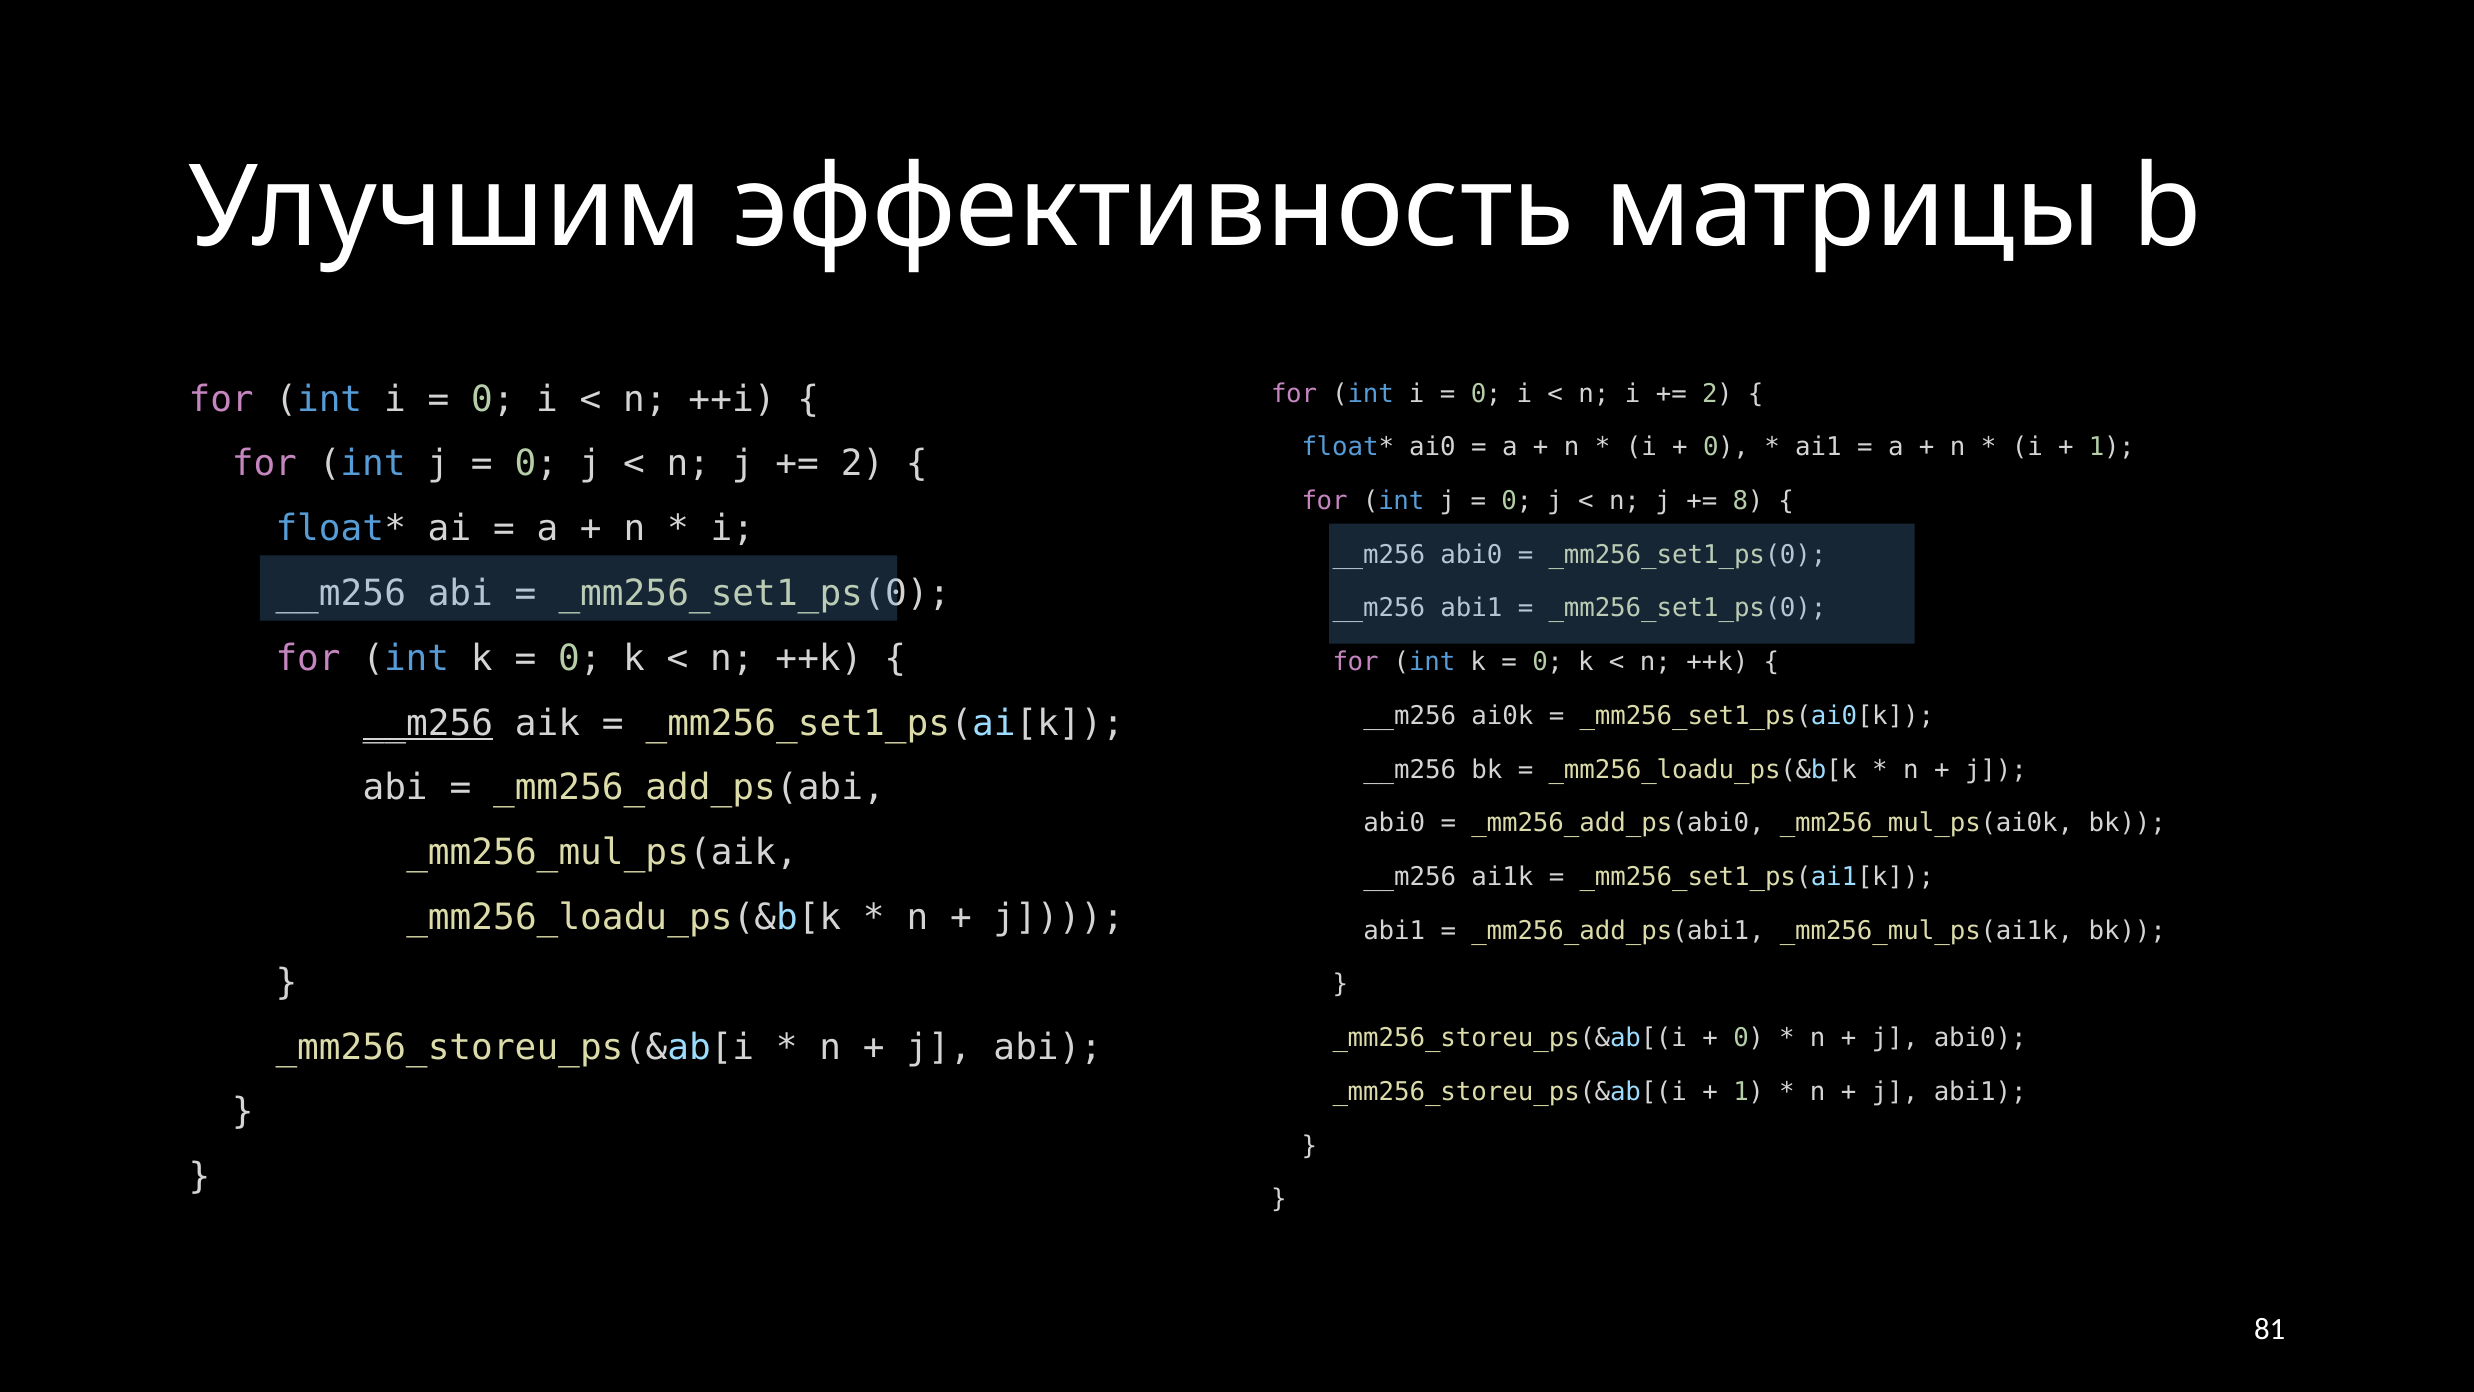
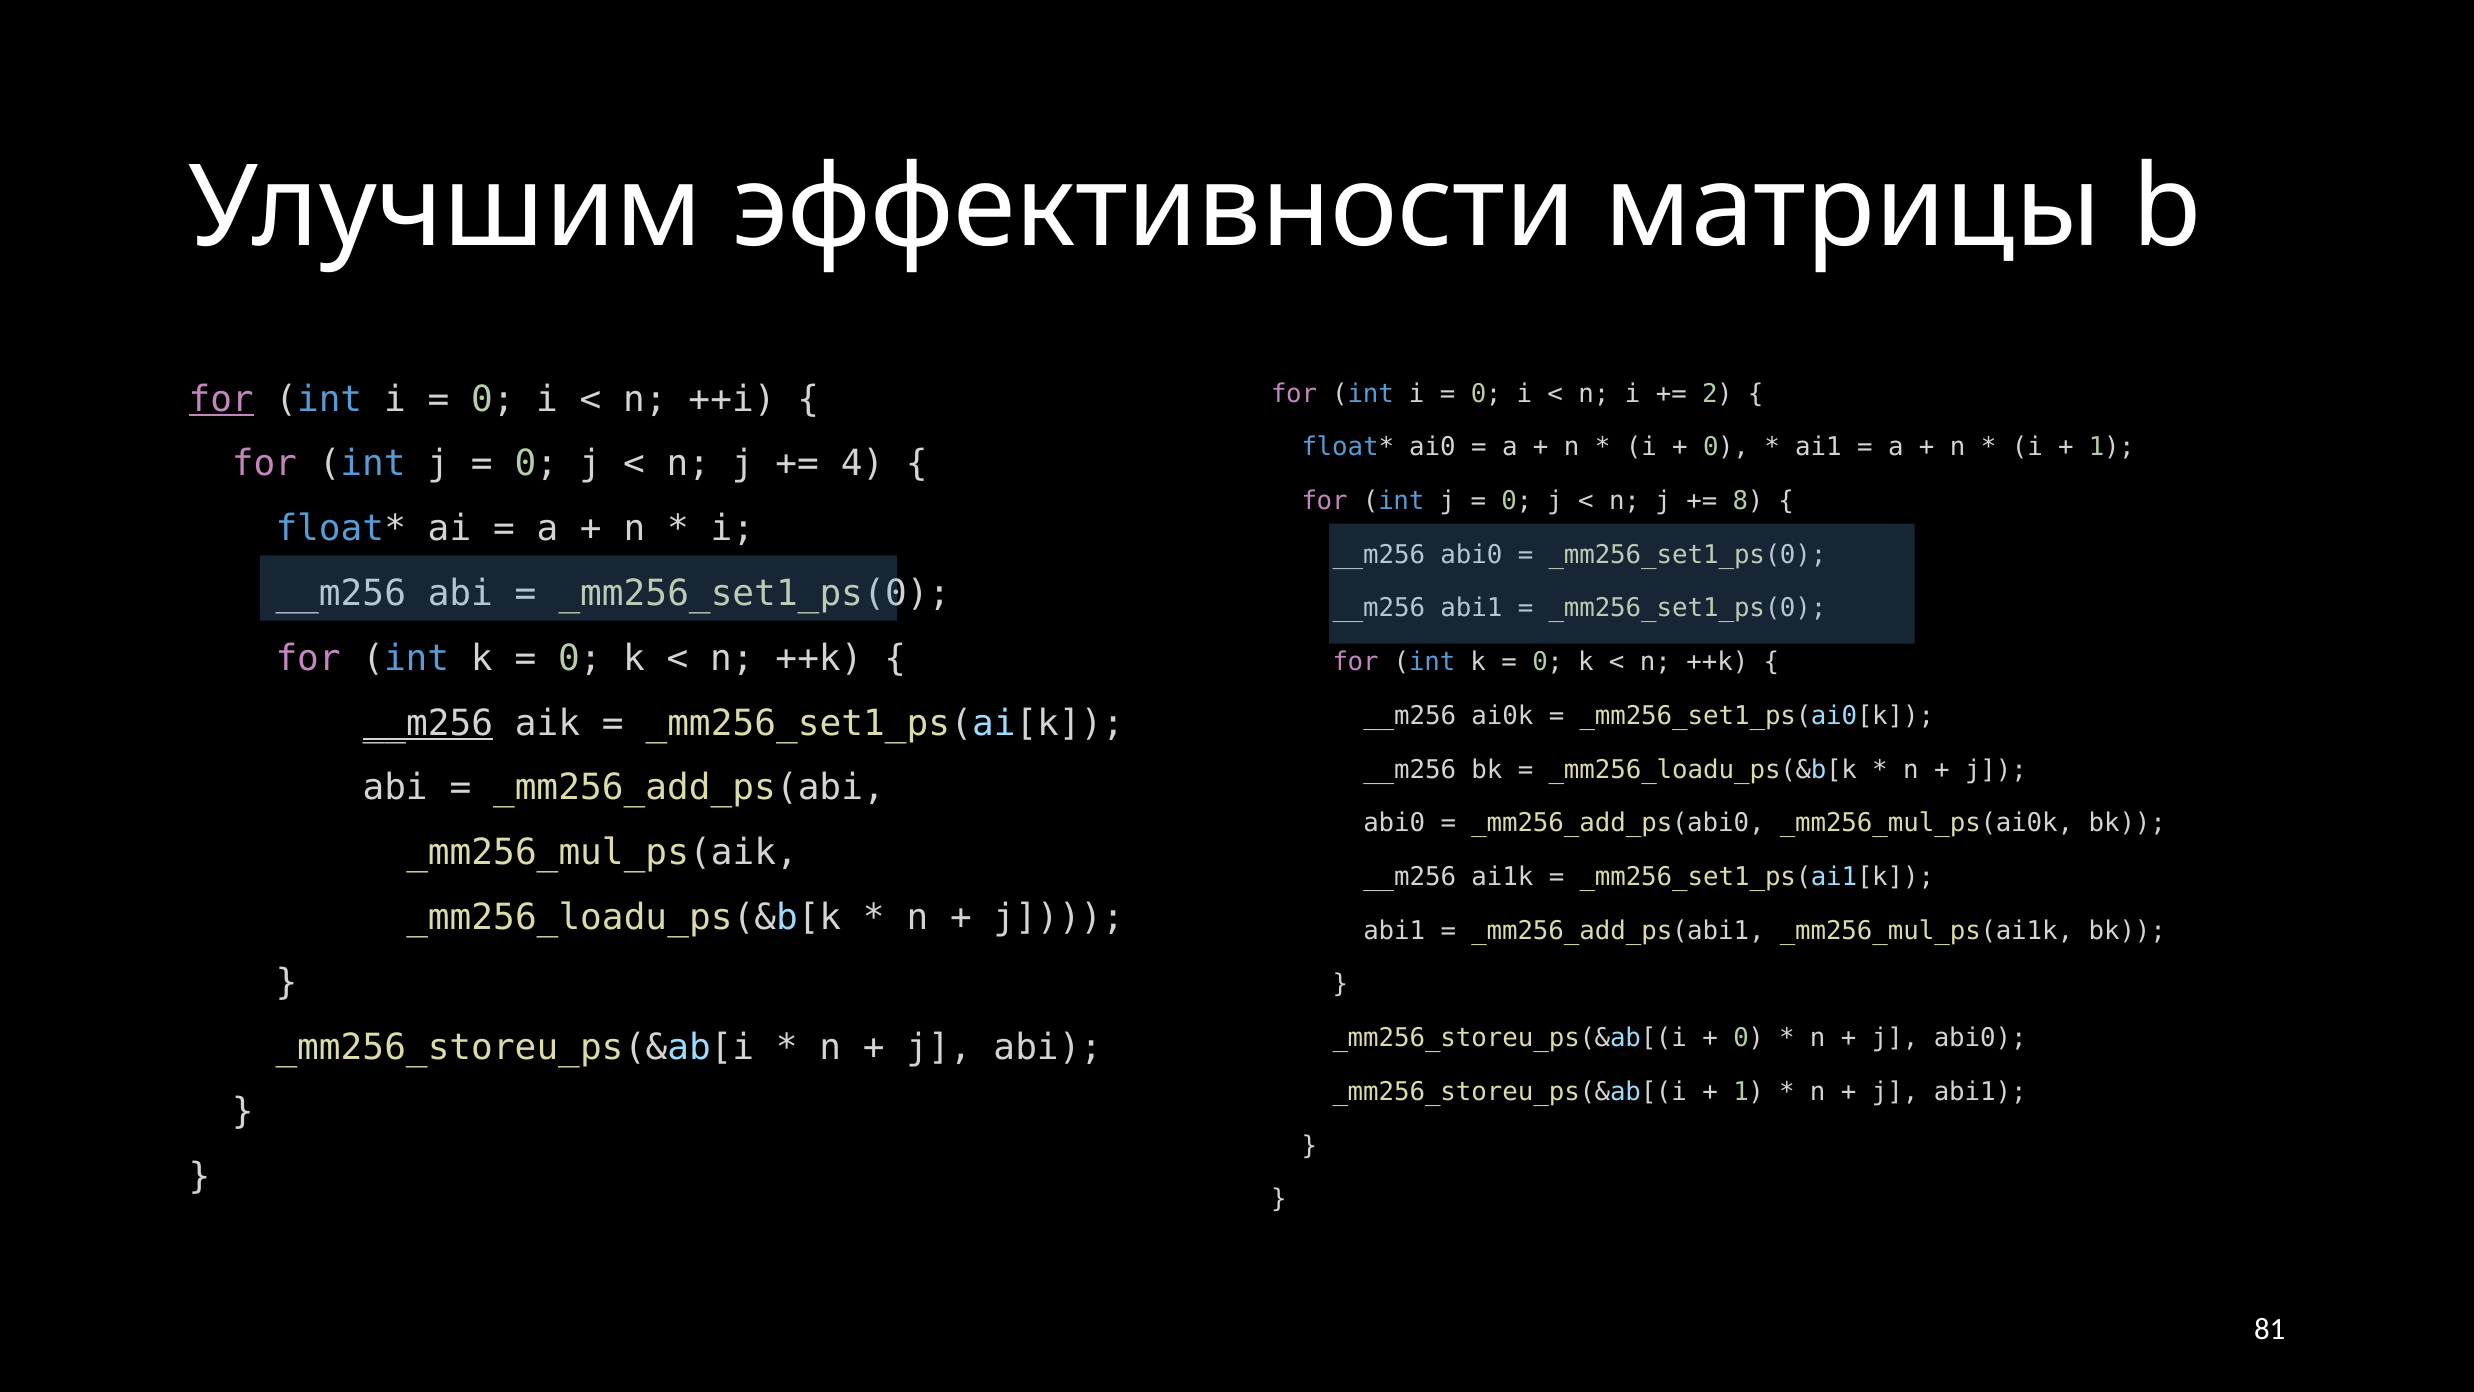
эффективность: эффективность -> эффективности (1154, 208)
for underline: none -> present (221, 399)
2: 2 -> 4 (862, 464)
